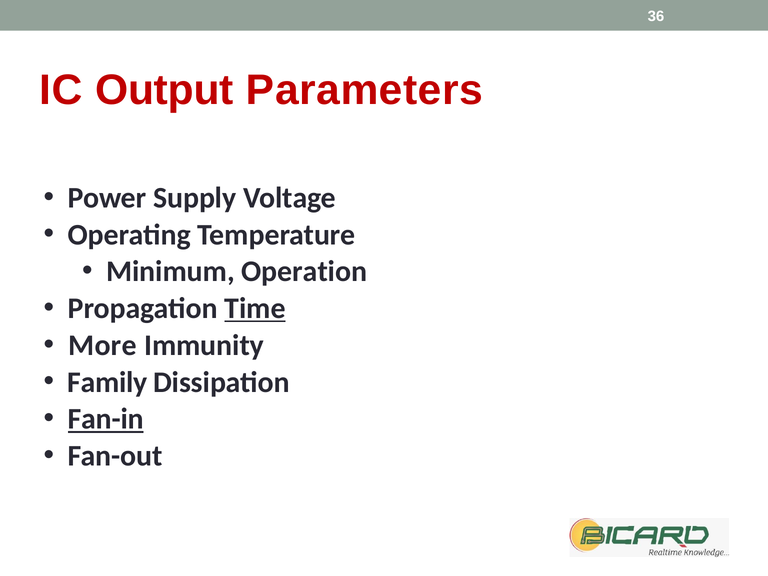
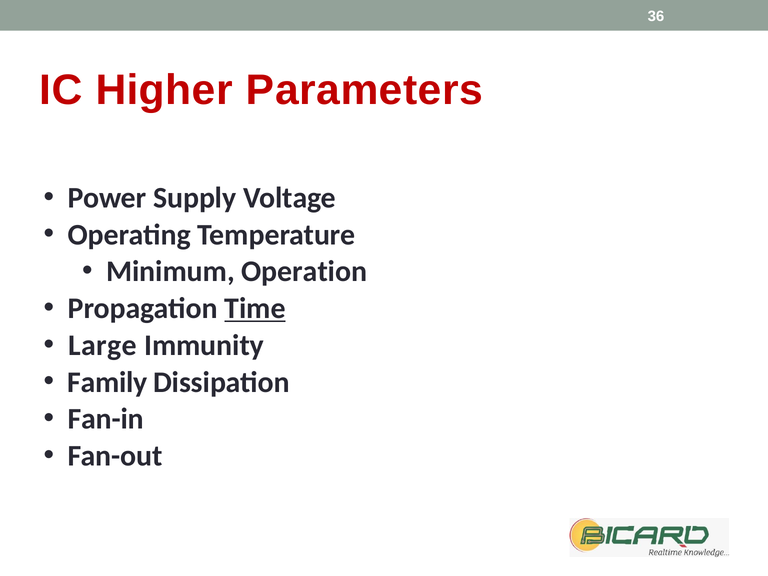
Output: Output -> Higher (164, 90)
More: More -> Large (102, 345)
Fan-in underline: present -> none (106, 419)
